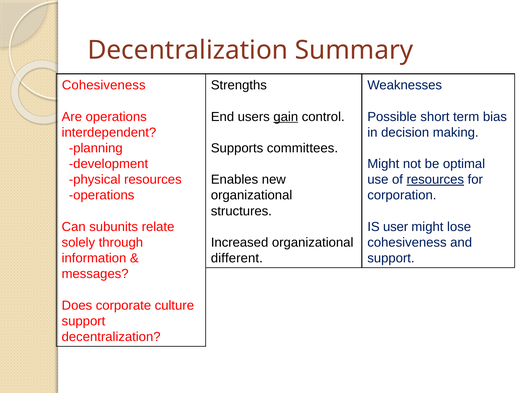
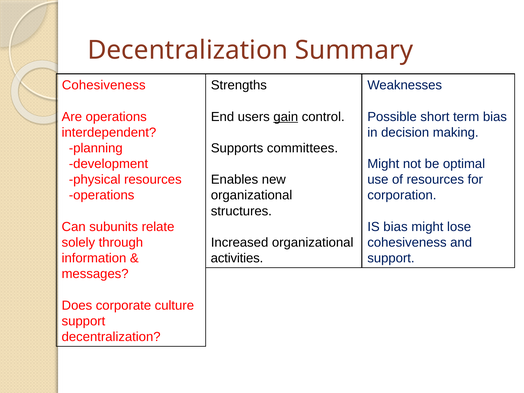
resources underline: present -> none (435, 180)
IS user: user -> bias (395, 227)
different: different -> activities (237, 258)
